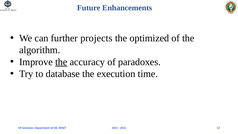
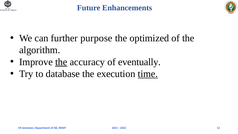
projects: projects -> purpose (96, 38)
paradoxes: paradoxes -> eventually (139, 62)
time underline: none -> present (148, 74)
